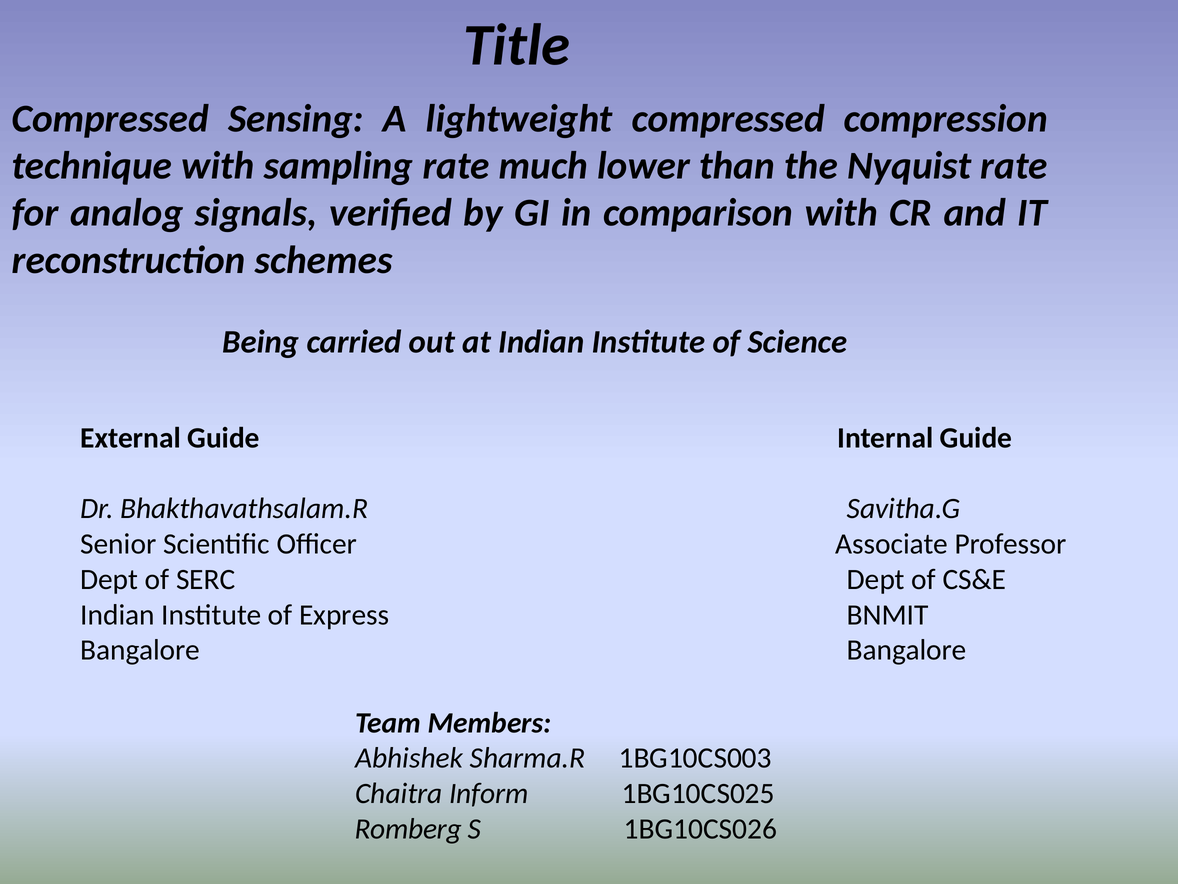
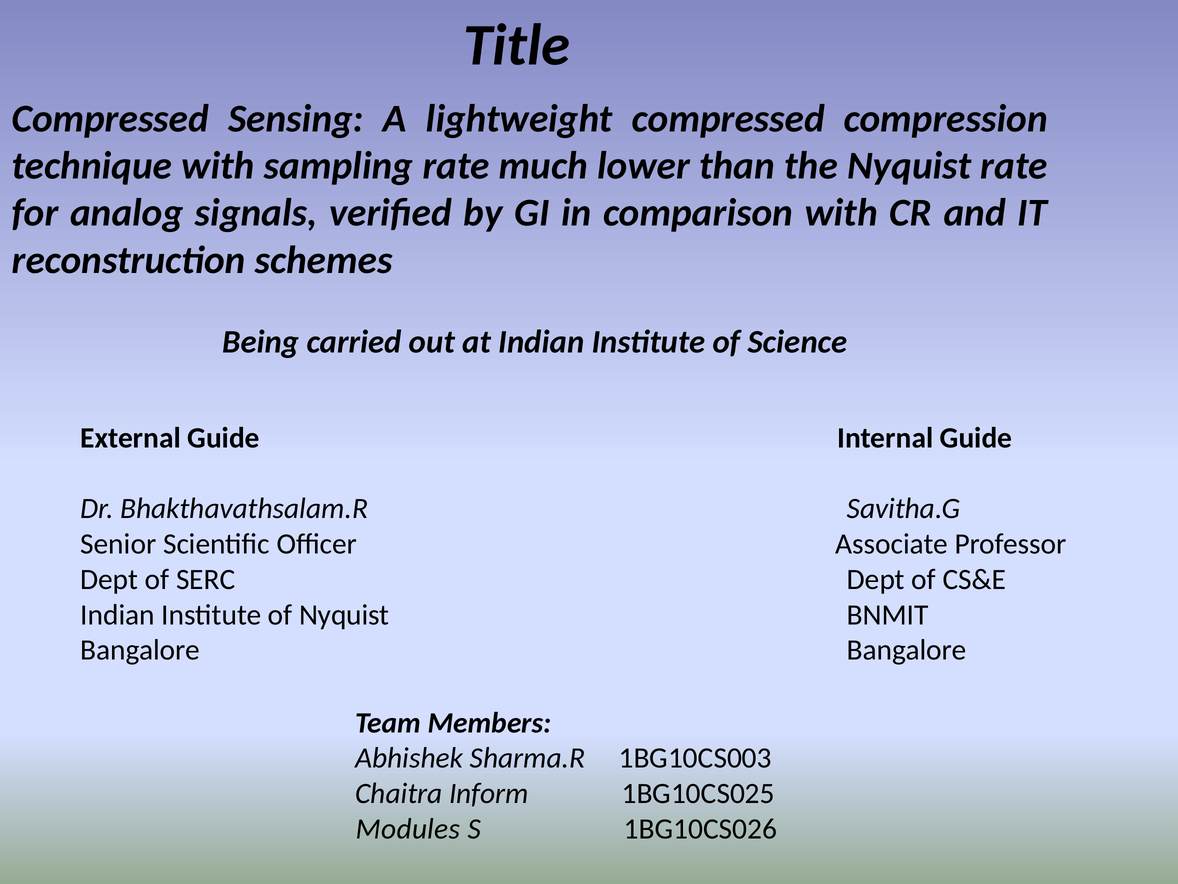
of Express: Express -> Nyquist (344, 614)
Romberg: Romberg -> Modules (408, 828)
